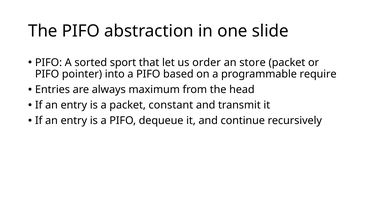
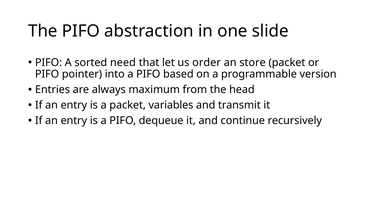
sport: sport -> need (123, 62)
require: require -> version (318, 74)
constant: constant -> variables (171, 105)
